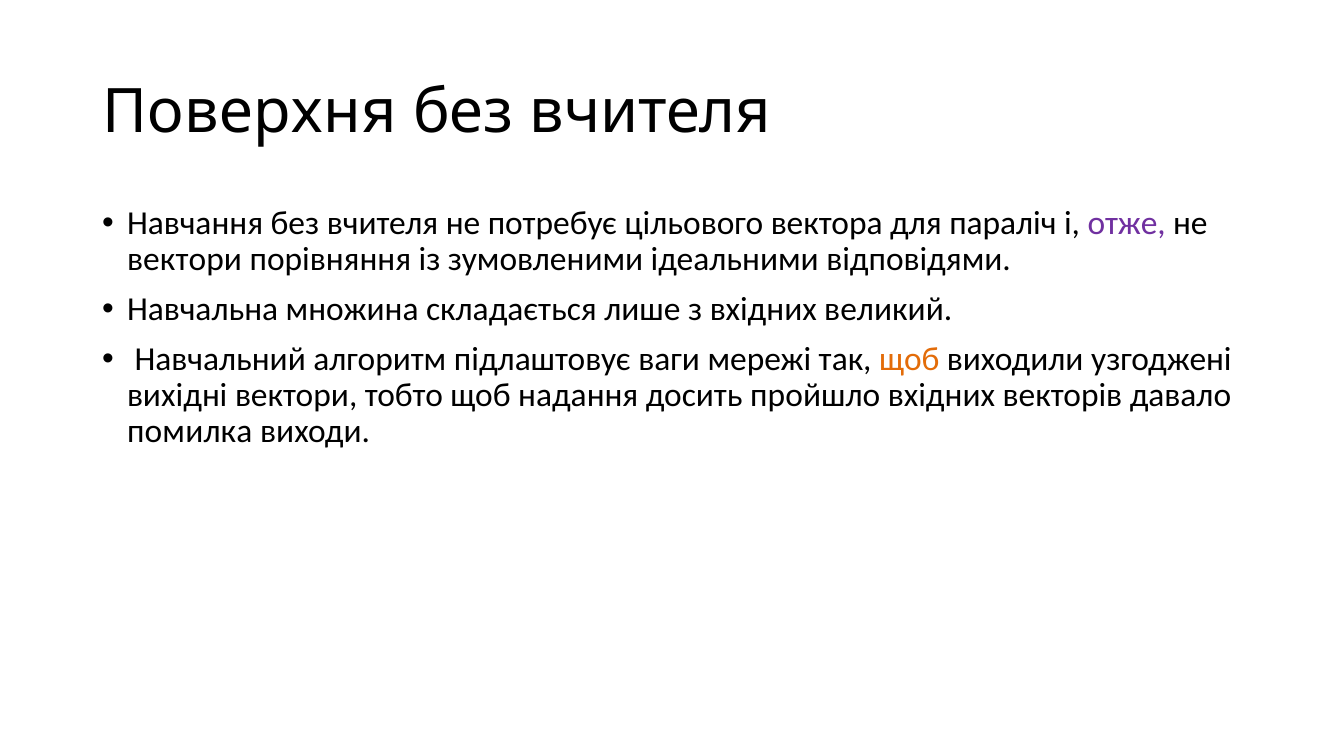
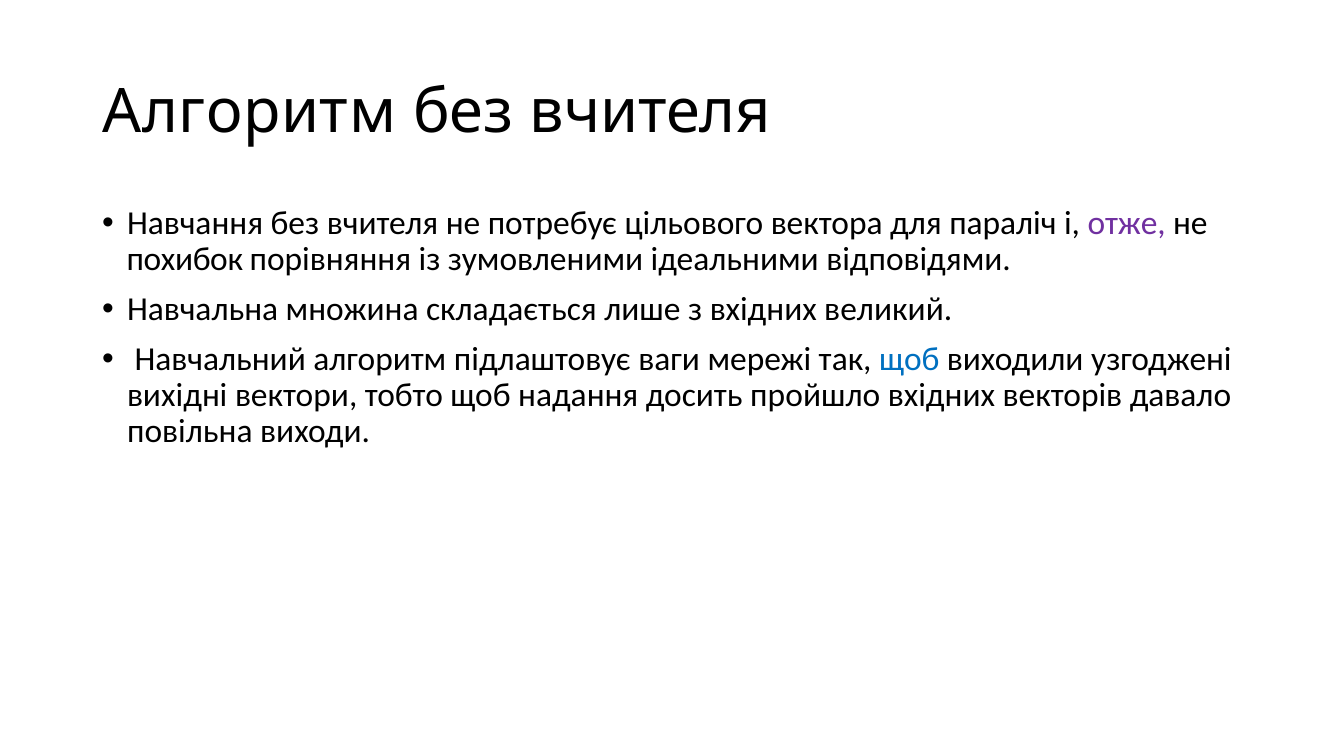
Поверхня: Поверхня -> Алгоритм (249, 112)
вектори: вектори -> похибок (185, 259)
щоб colour: orange -> blue (909, 359)
помилка: помилка -> повільна (190, 432)
